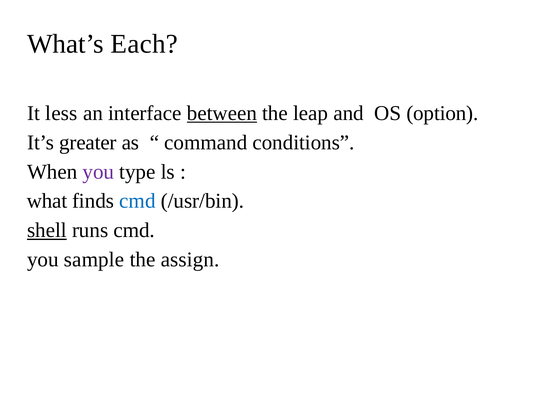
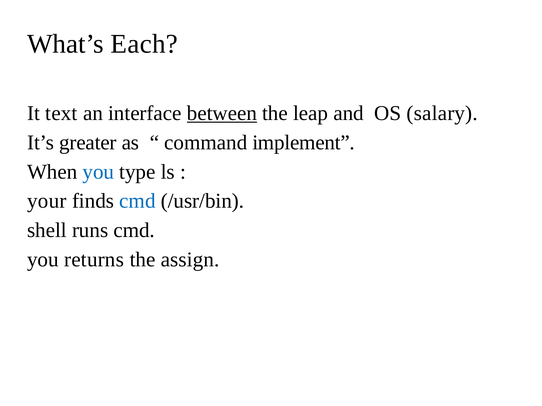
less: less -> text (61, 113)
option: option -> salary (442, 113)
conditions: conditions -> implement (304, 143)
you colour: purple -> blue (98, 172)
what: what -> your (47, 201)
shell underline: present -> none (47, 231)
sample: sample -> returns (94, 260)
